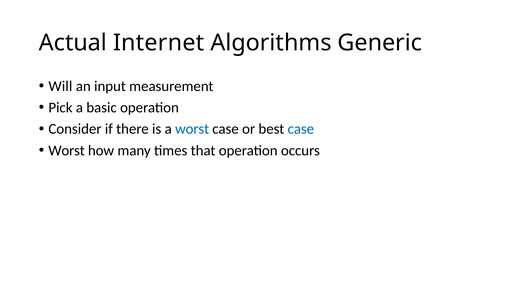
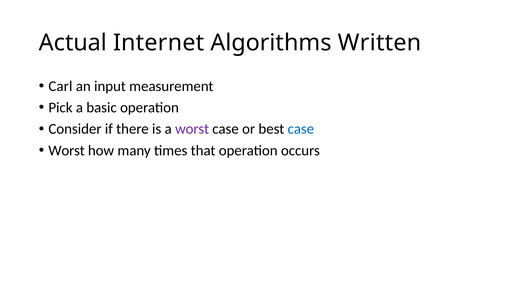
Generic: Generic -> Written (380, 43)
Will: Will -> Carl (60, 86)
worst colour: blue -> purple (192, 129)
